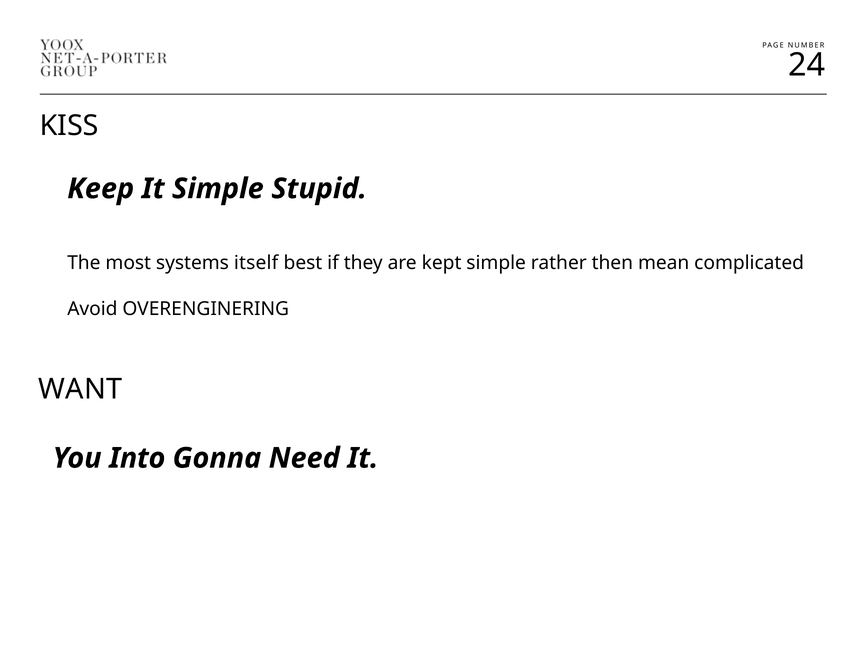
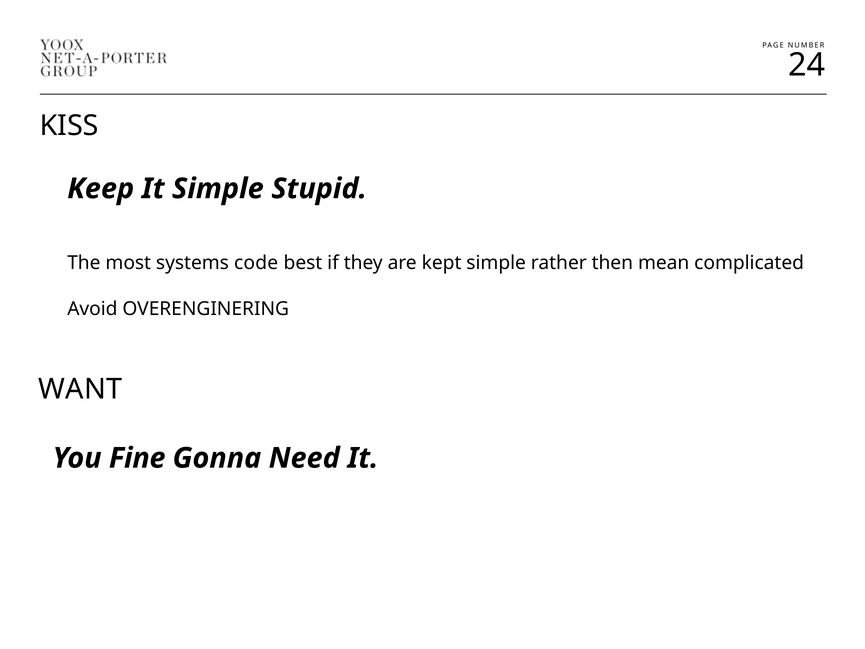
itself: itself -> code (256, 263)
Into: Into -> Fine (137, 458)
